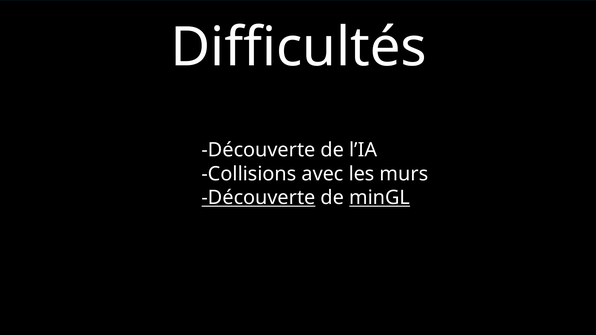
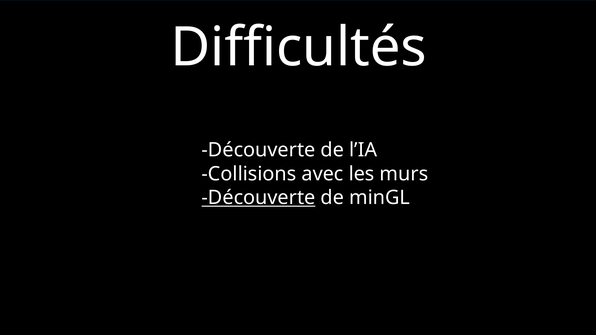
minGL underline: present -> none (380, 198)
